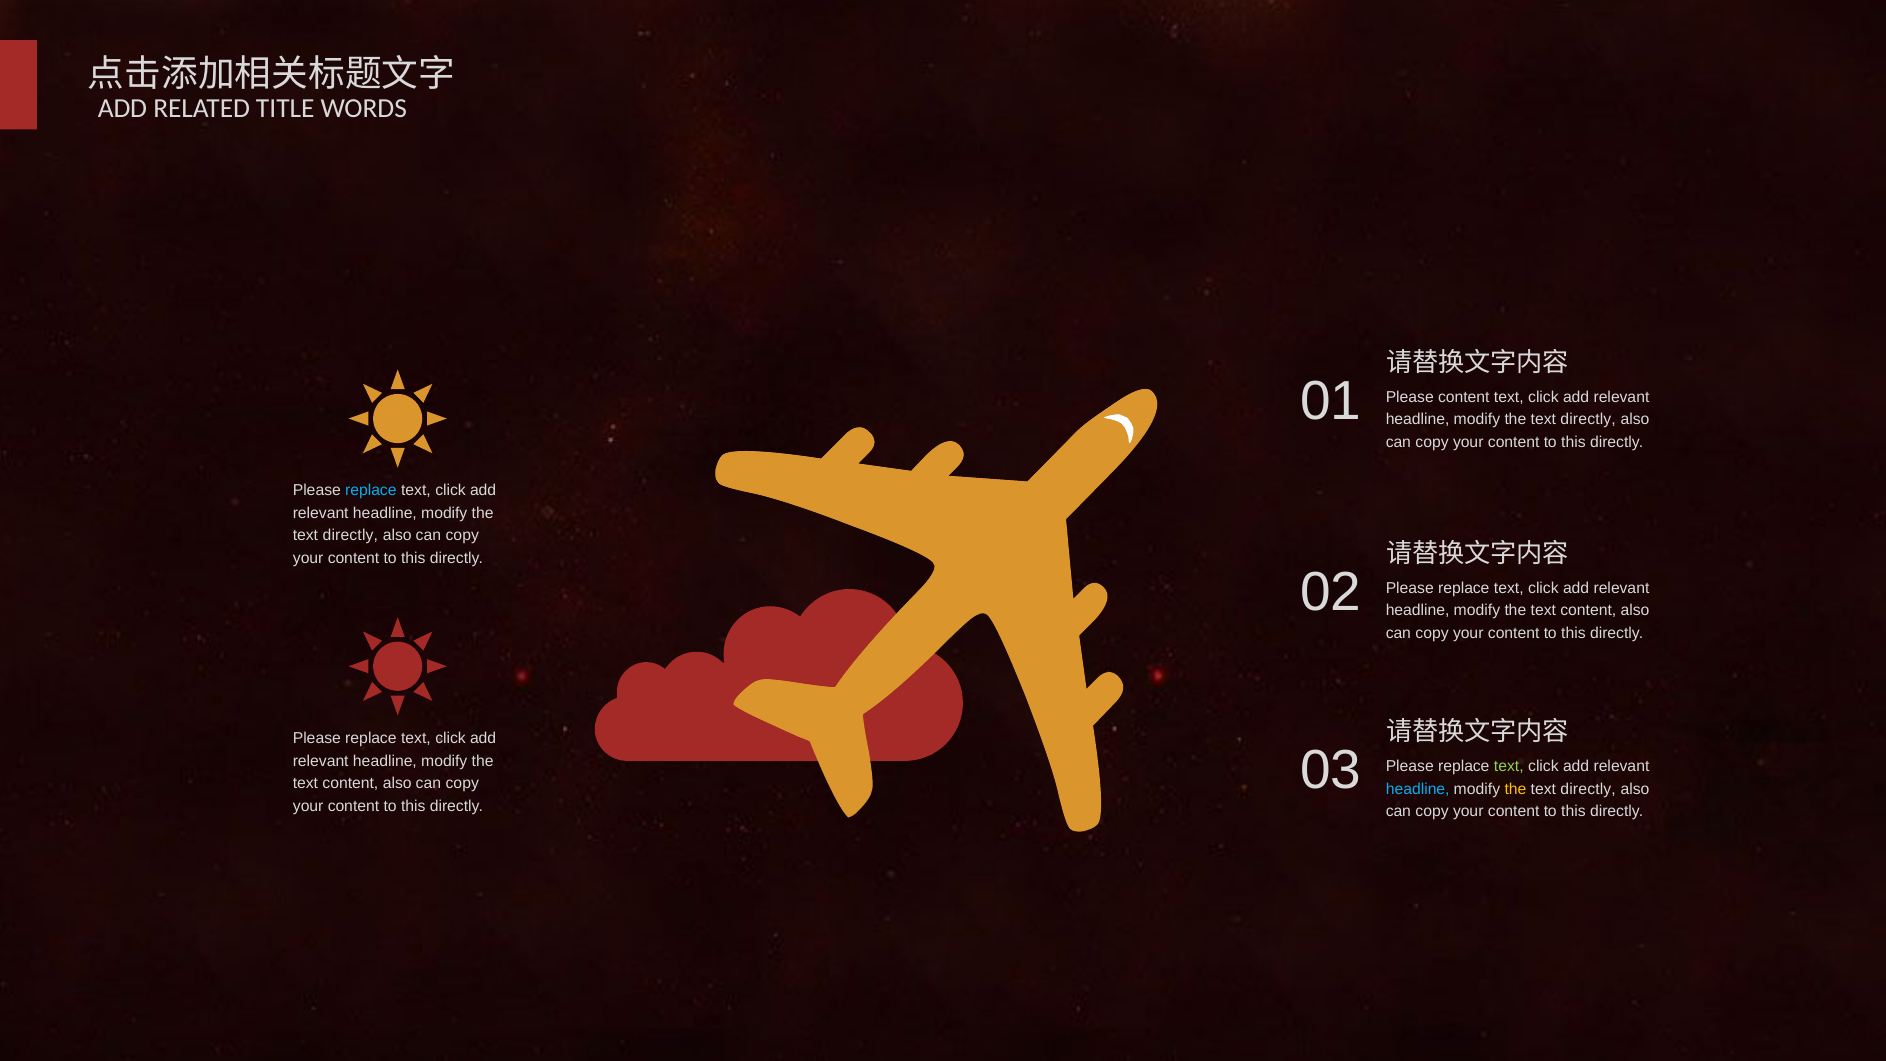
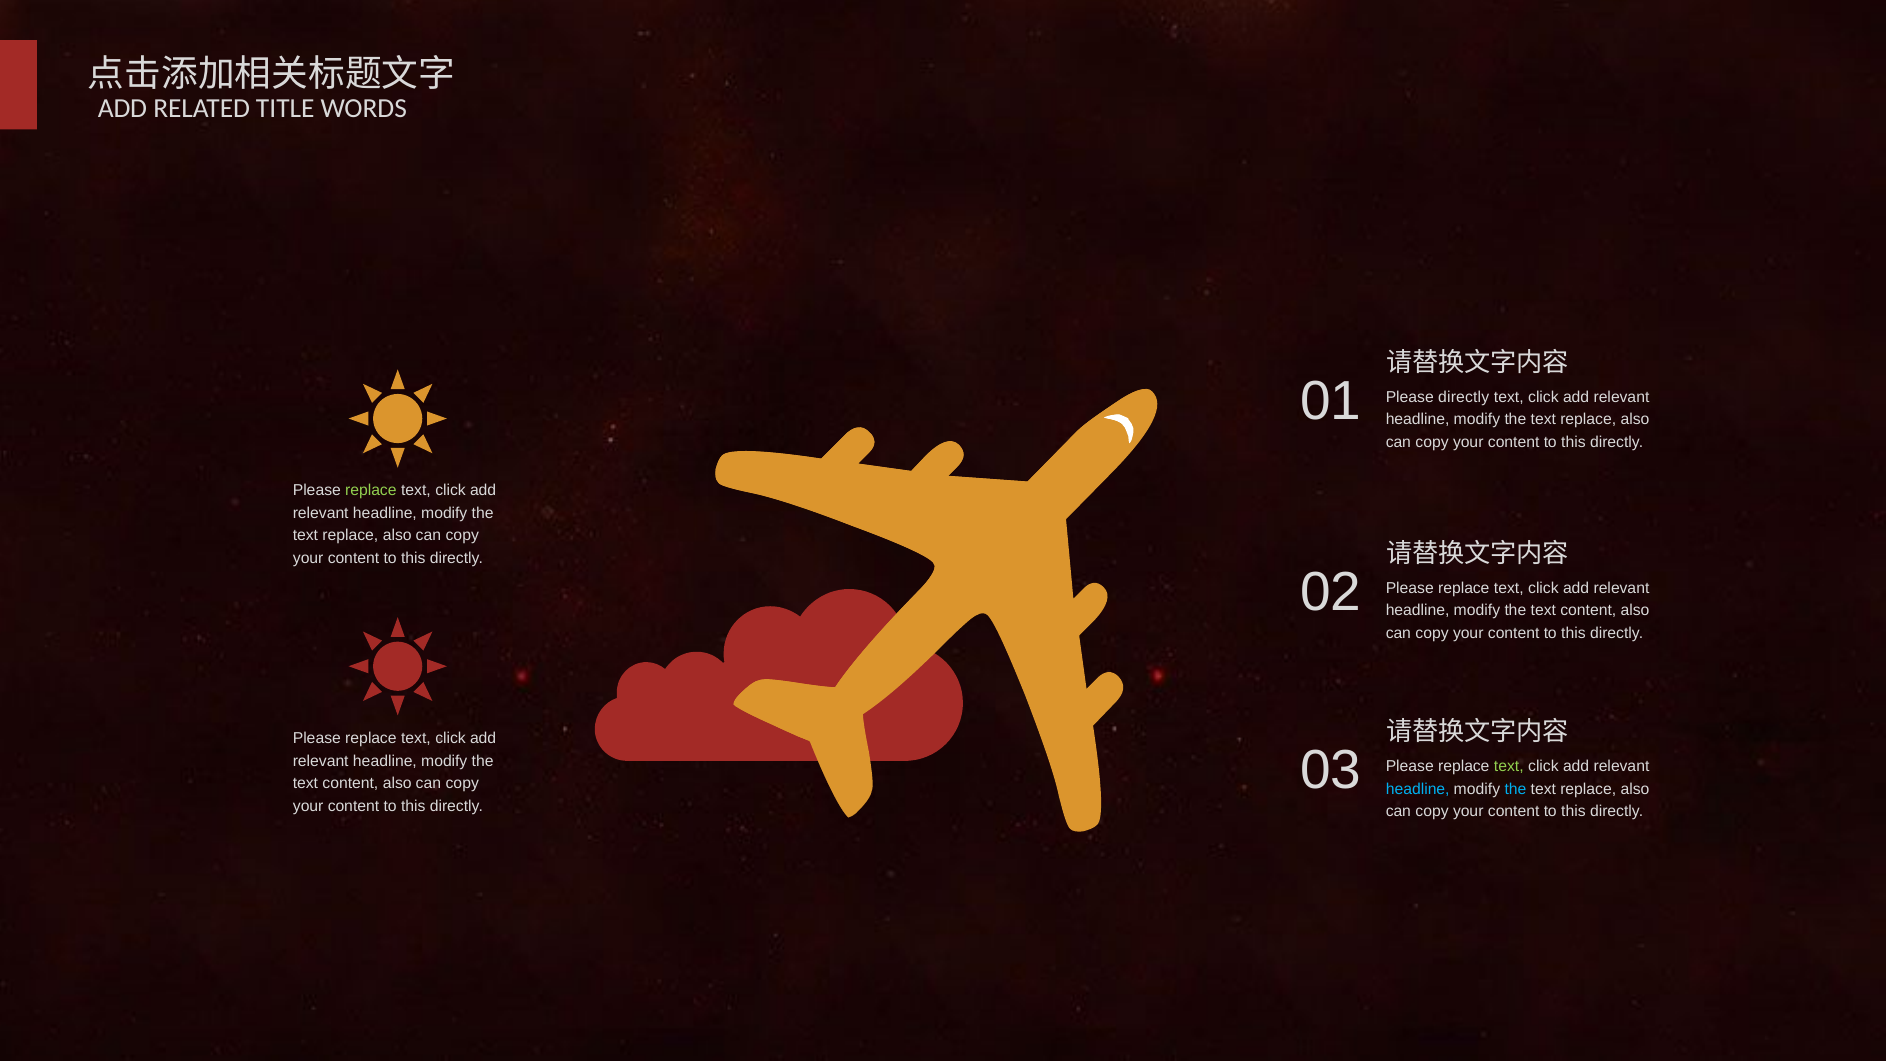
Please content: content -> directly (1464, 397)
directly: directly -> replace (1588, 420)
replace colour: light blue -> light green (371, 491)
directly: directly -> replace (350, 536)
the colour: yellow -> light blue (1515, 789)
directly: directly -> replace (1588, 789)
